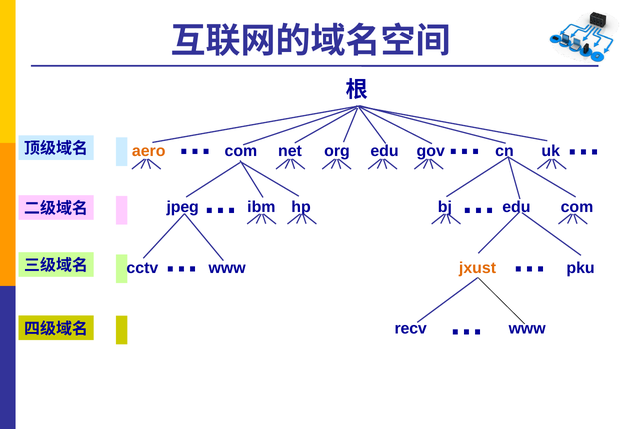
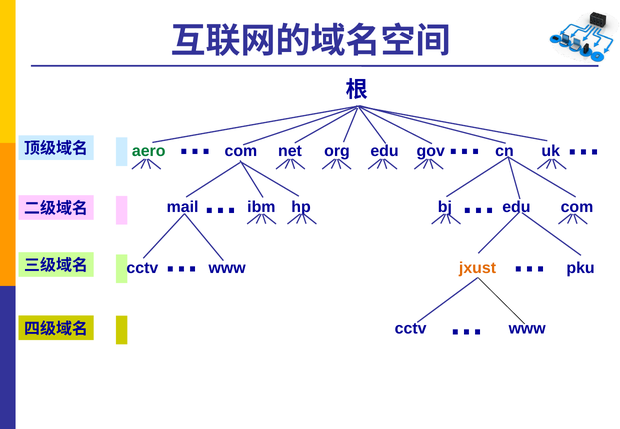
aero colour: orange -> green (149, 151)
jpeg: jpeg -> mail (183, 207)
recv: recv -> cctv (411, 329)
